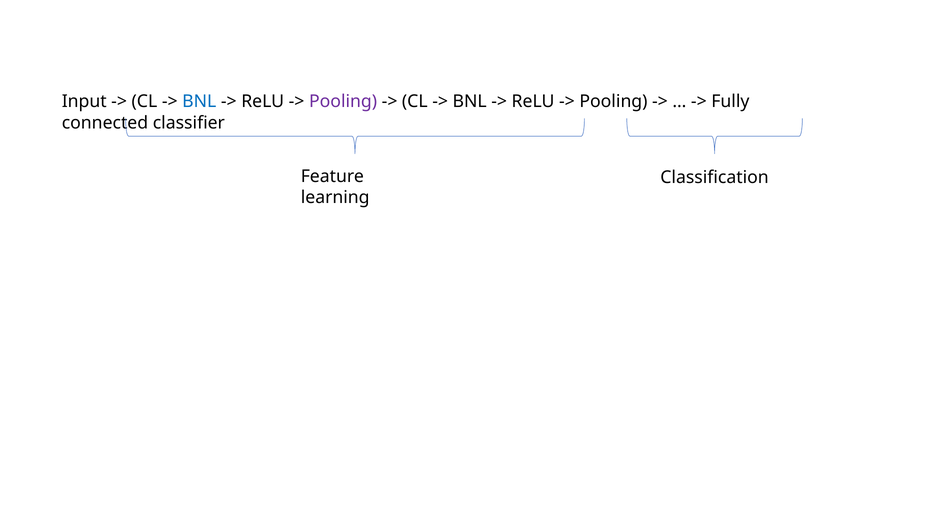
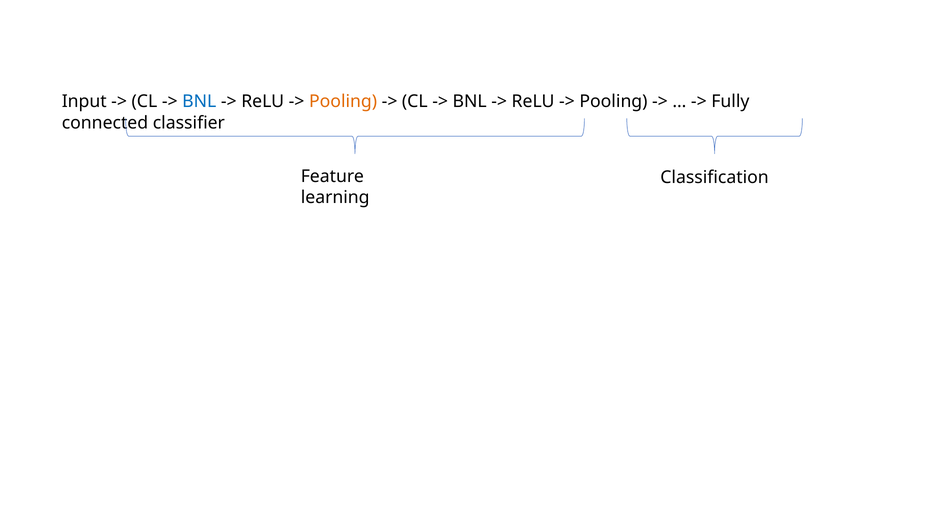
Pooling colour: purple -> orange (343, 102)
